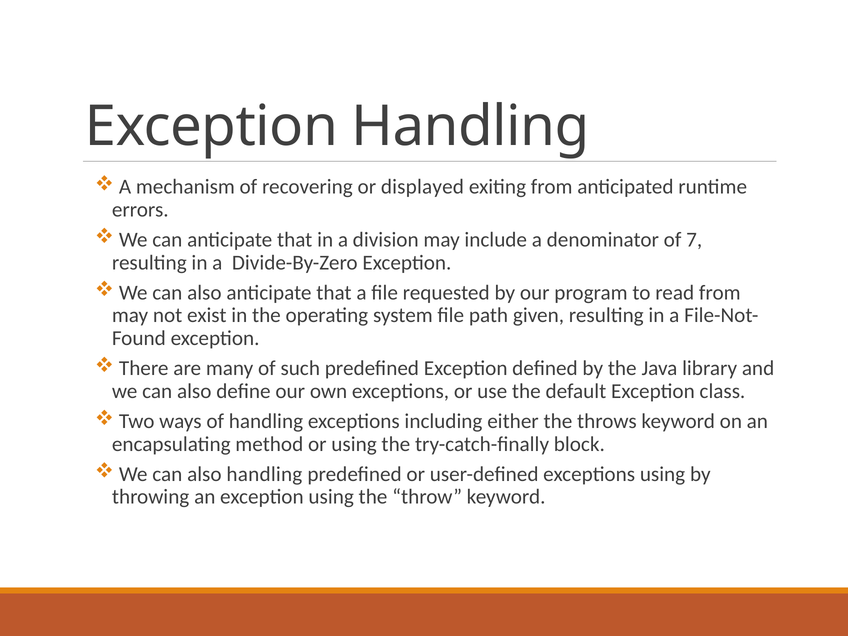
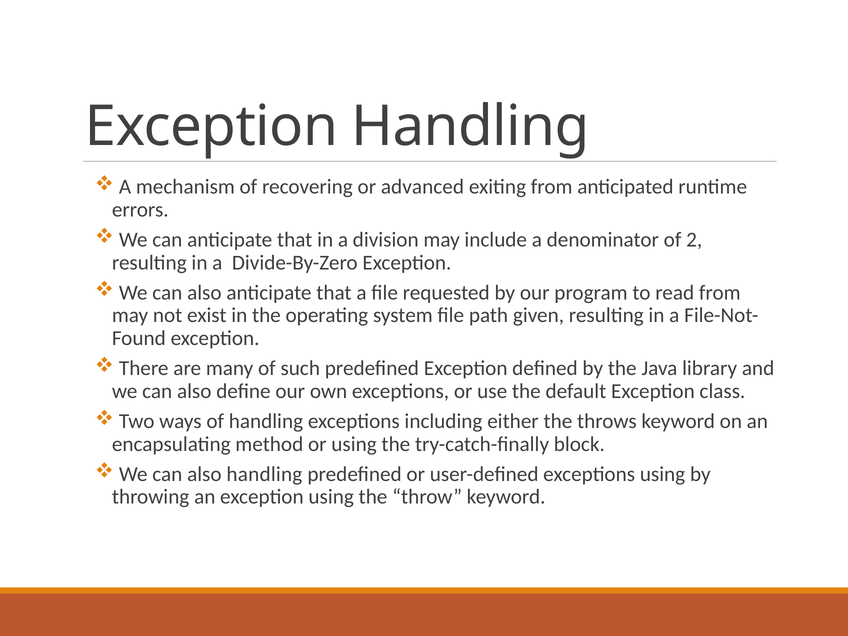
displayed: displayed -> advanced (422, 187)
7: 7 -> 2 (694, 240)
